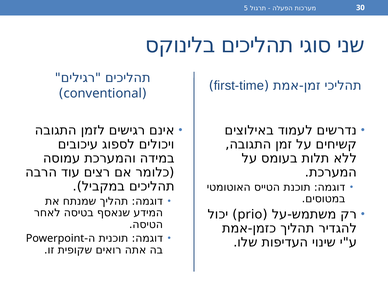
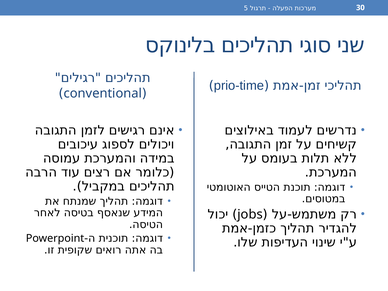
first-time: first-time -> prio-time (239, 86)
prio: prio -> jobs (250, 214)
